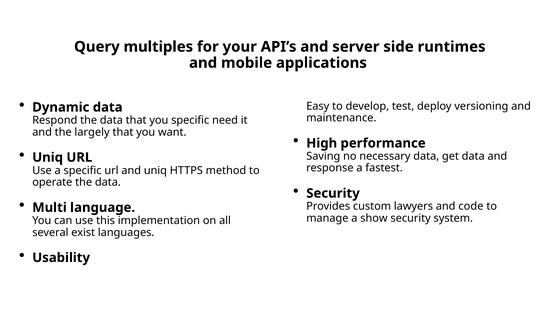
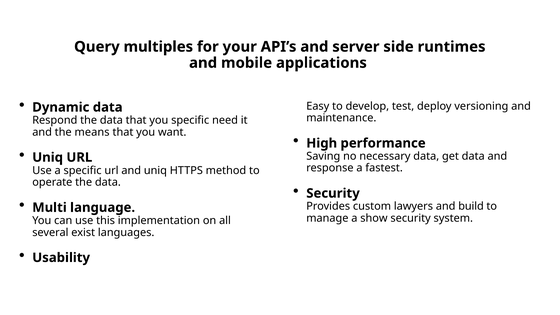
largely: largely -> means (92, 132)
code: code -> build (471, 206)
